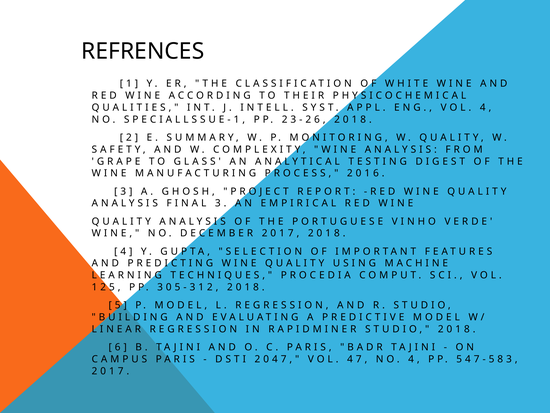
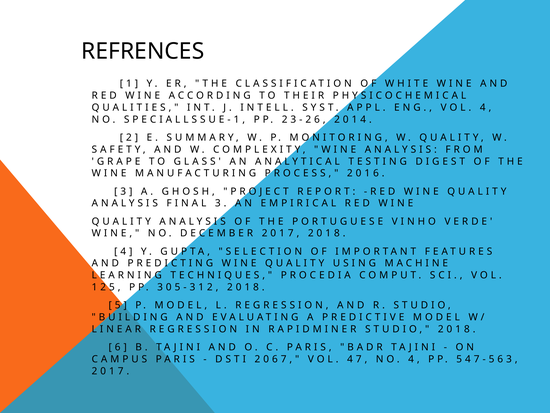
8: 8 -> 4 (363, 119)
4: 4 -> 6 (275, 359)
5 8: 8 -> 6 (500, 359)
